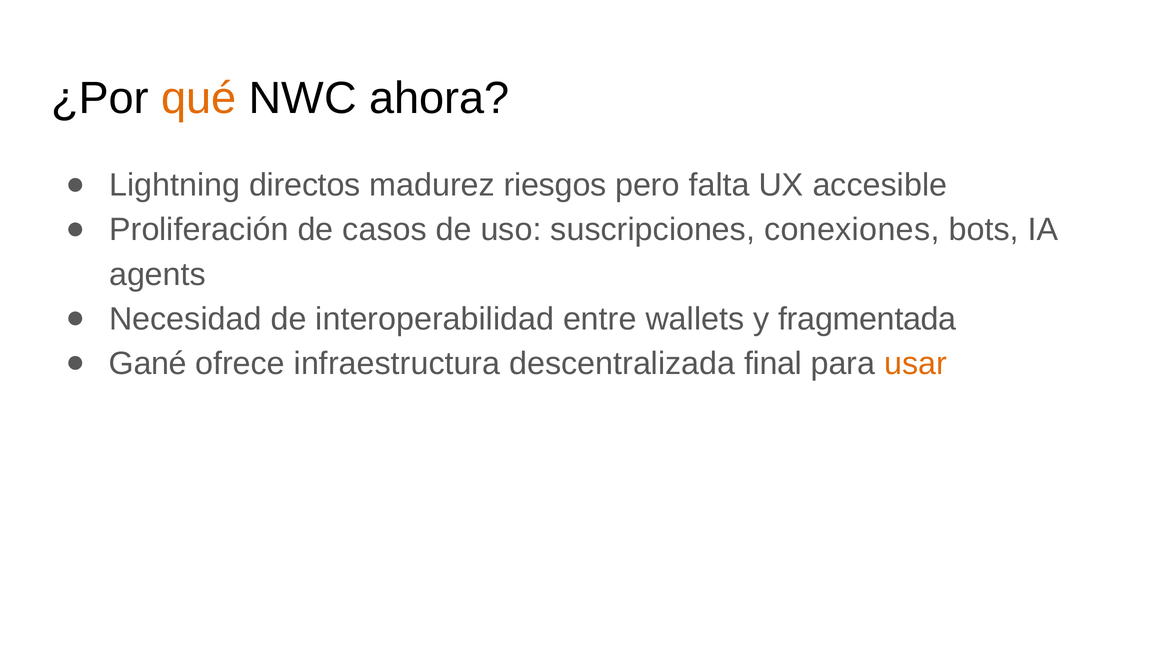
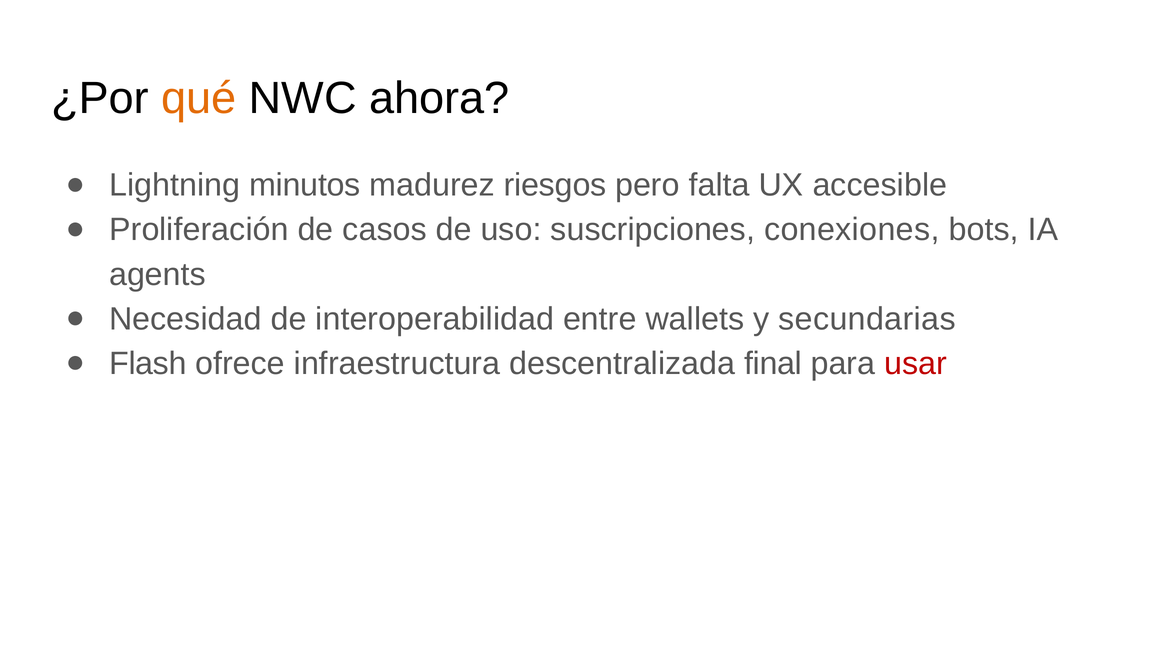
directos: directos -> minutos (305, 185)
fragmentada: fragmentada -> secundarias (867, 319)
Gané: Gané -> Flash (148, 363)
usar colour: orange -> red (916, 363)
